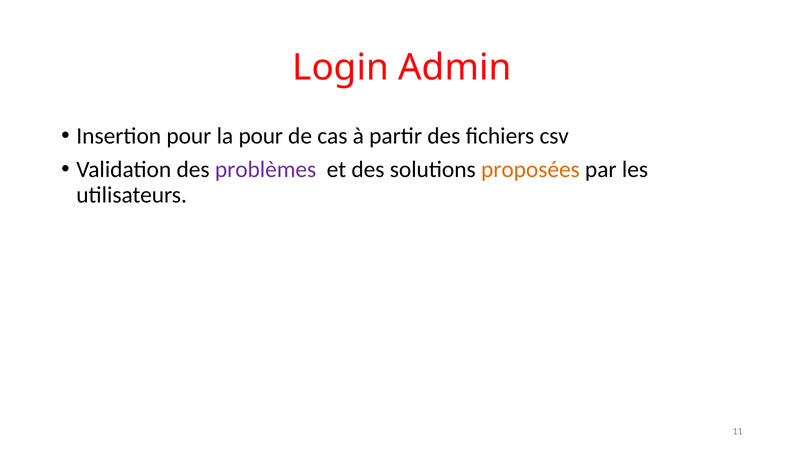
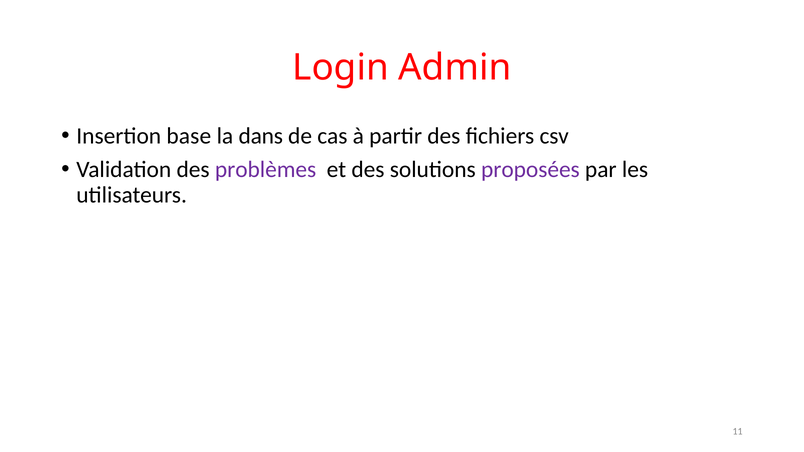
Insertion pour: pour -> base (189, 136)
la pour: pour -> dans (261, 136)
proposées colour: orange -> purple (530, 170)
